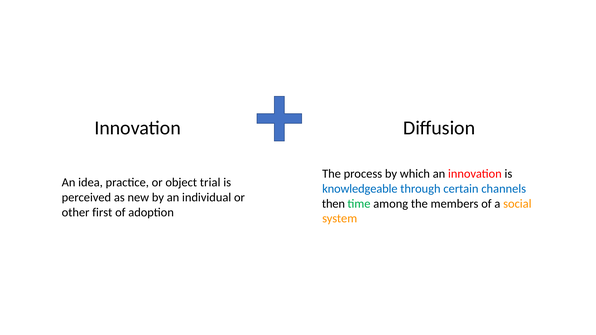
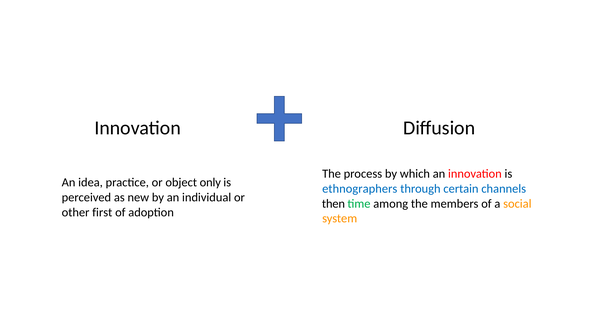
trial: trial -> only (210, 183)
knowledgeable: knowledgeable -> ethnographers (360, 189)
